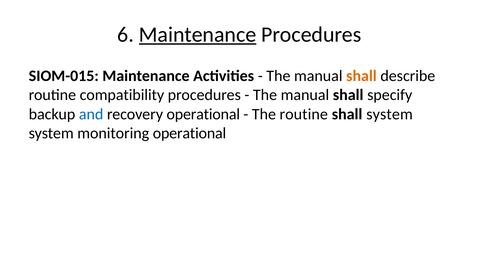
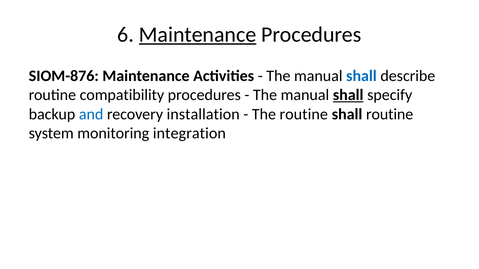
SIOM-015: SIOM-015 -> SIOM-876 (64, 76)
shall colour: orange -> blue (361, 76)
shall underline: none -> present (348, 95)
recovery operational: operational -> installation (203, 114)
shall system: system -> routine (390, 114)
monitoring operational: operational -> integration (189, 133)
